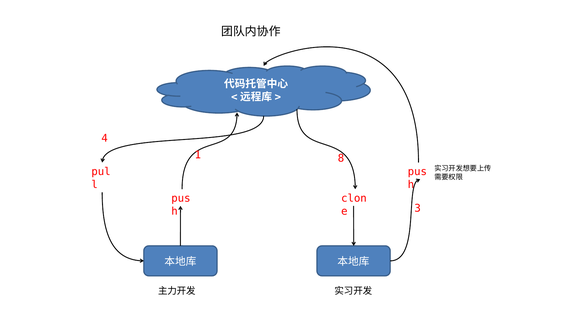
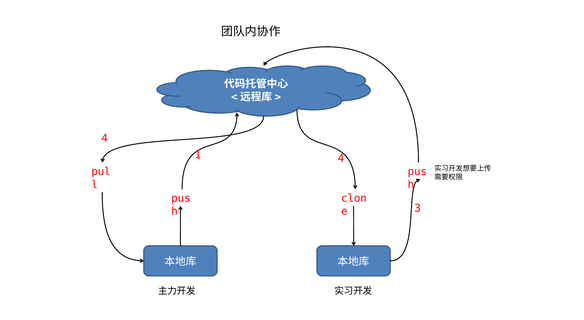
1 8: 8 -> 4 (341, 158)
